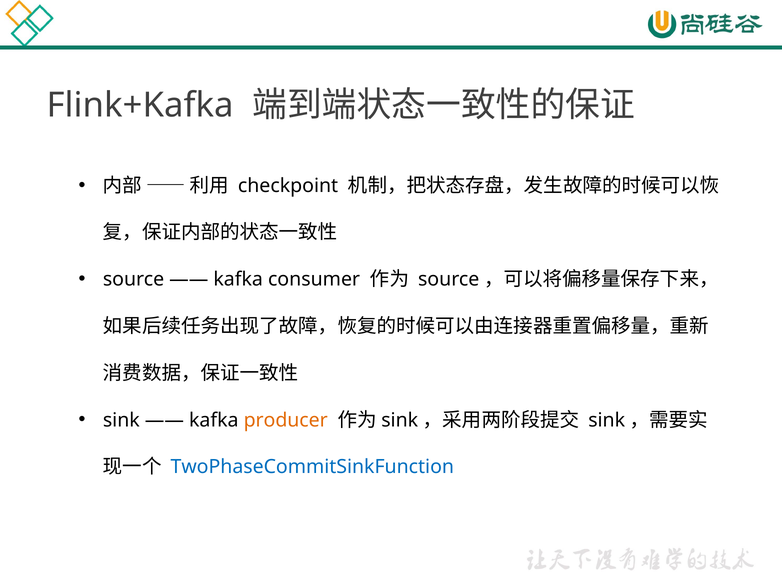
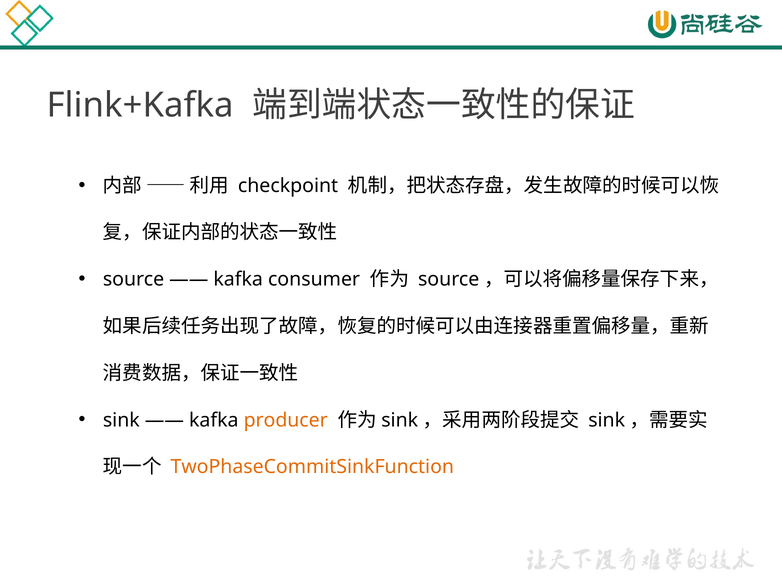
TwoPhaseCommitSinkFunction colour: blue -> orange (312, 467)
